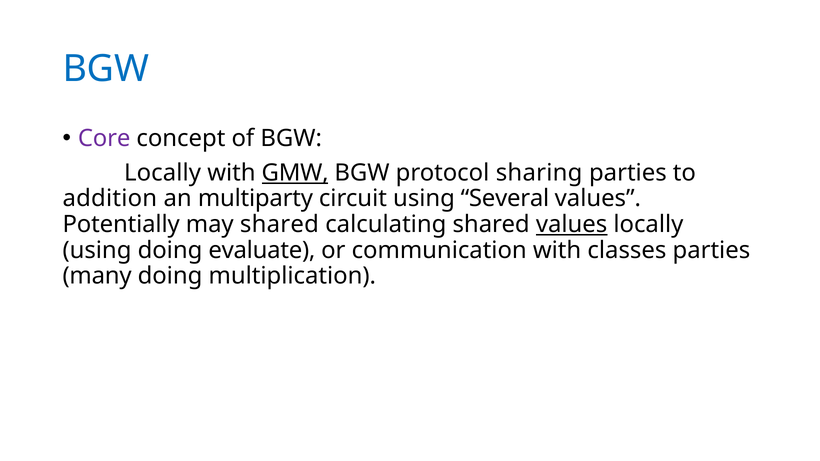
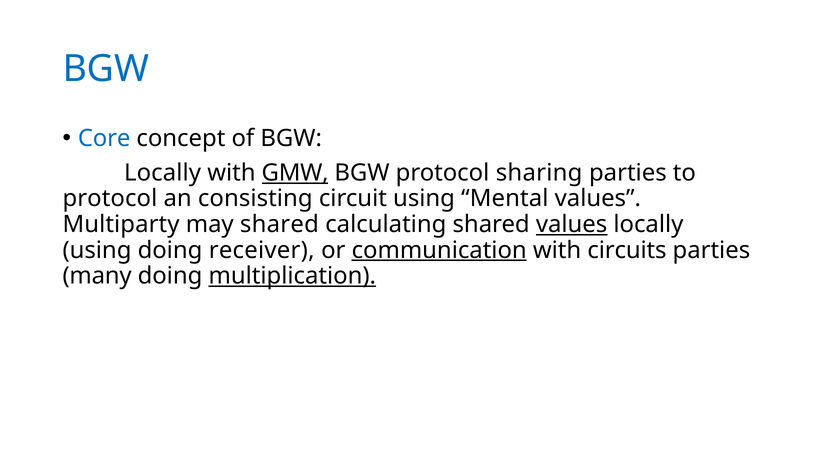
Core colour: purple -> blue (104, 139)
addition: addition -> protocol (110, 199)
multiparty: multiparty -> consisting (255, 199)
Several: Several -> Mental (505, 199)
Potentially: Potentially -> Multiparty (121, 224)
evaluate: evaluate -> receiver (262, 250)
communication underline: none -> present (439, 250)
classes: classes -> circuits (627, 250)
multiplication underline: none -> present (292, 276)
